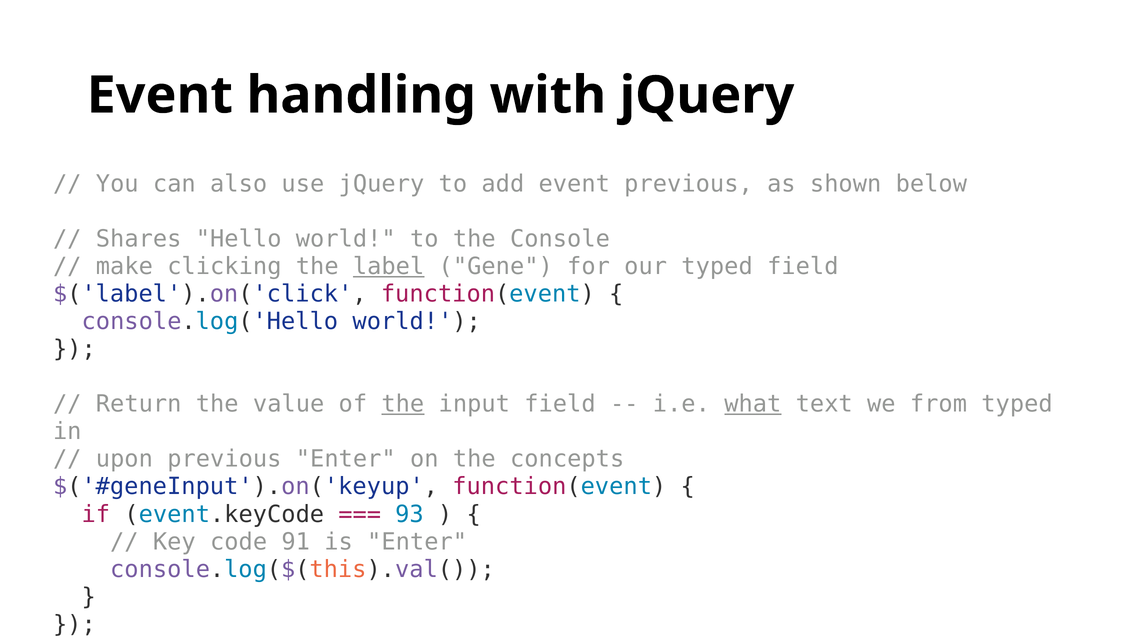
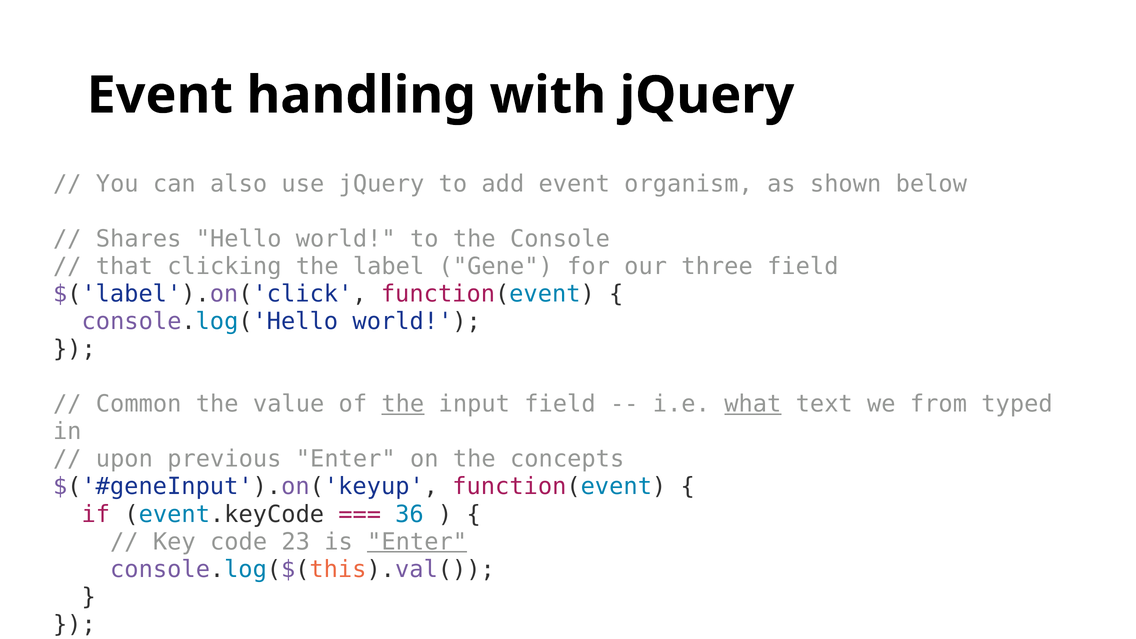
event previous: previous -> organism (689, 184)
make: make -> that (124, 266)
label underline: present -> none (389, 266)
our typed: typed -> three (717, 266)
Return: Return -> Common (139, 404)
93: 93 -> 36 (409, 514)
91: 91 -> 23 (296, 542)
Enter underline: none -> present (417, 542)
